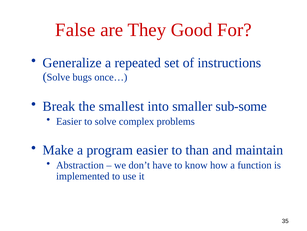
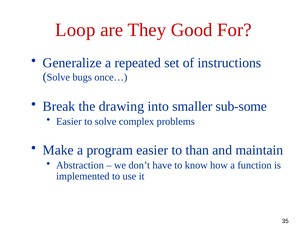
False: False -> Loop (75, 30)
smallest: smallest -> drawing (121, 106)
